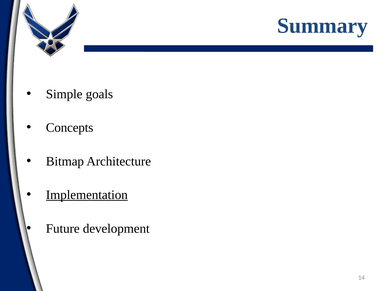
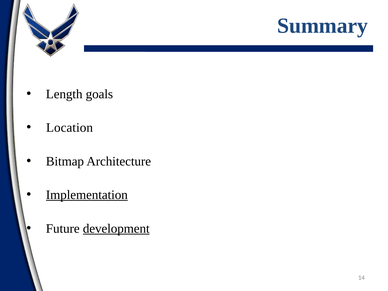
Simple: Simple -> Length (64, 94)
Concepts: Concepts -> Location (69, 128)
development underline: none -> present (116, 229)
